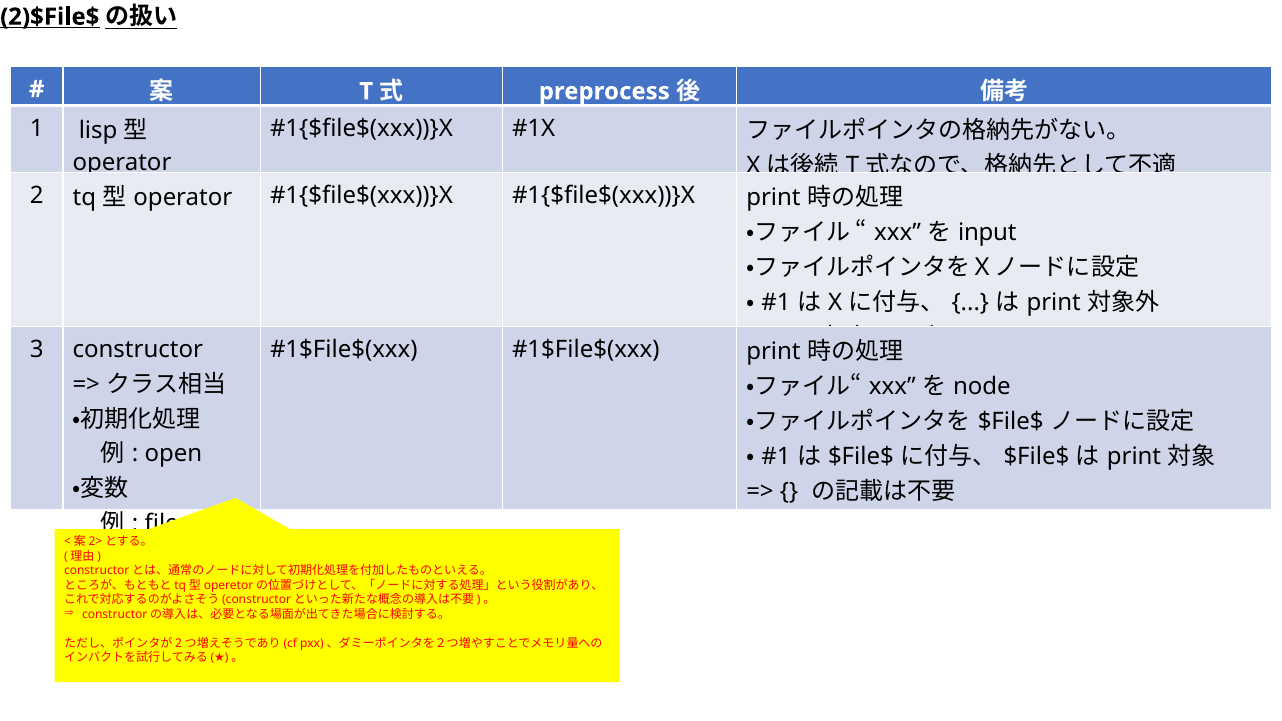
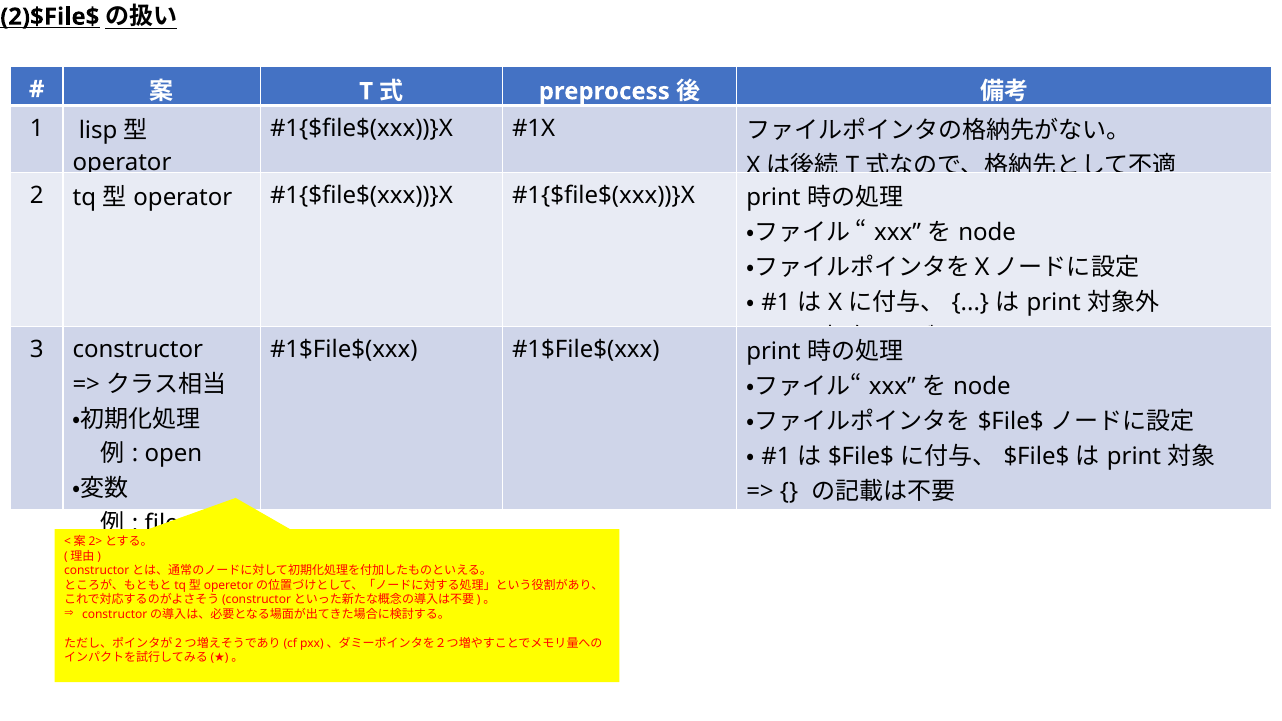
input: input -> node (987, 233)
